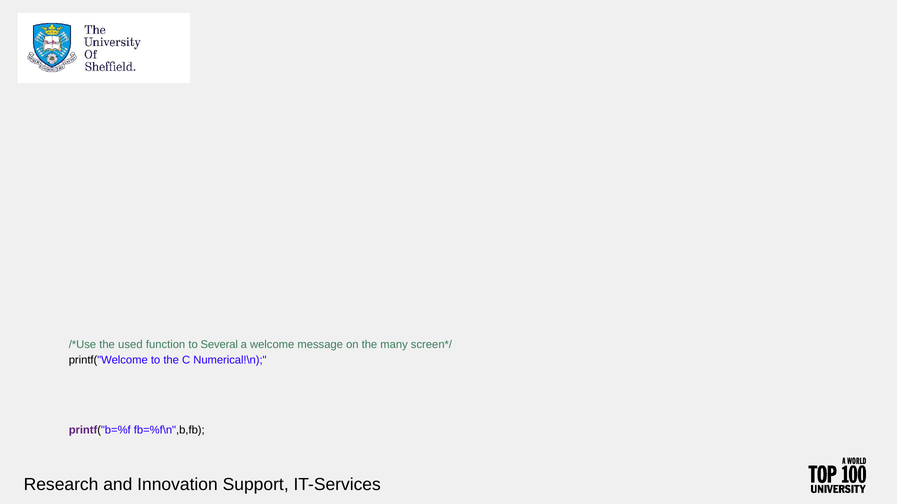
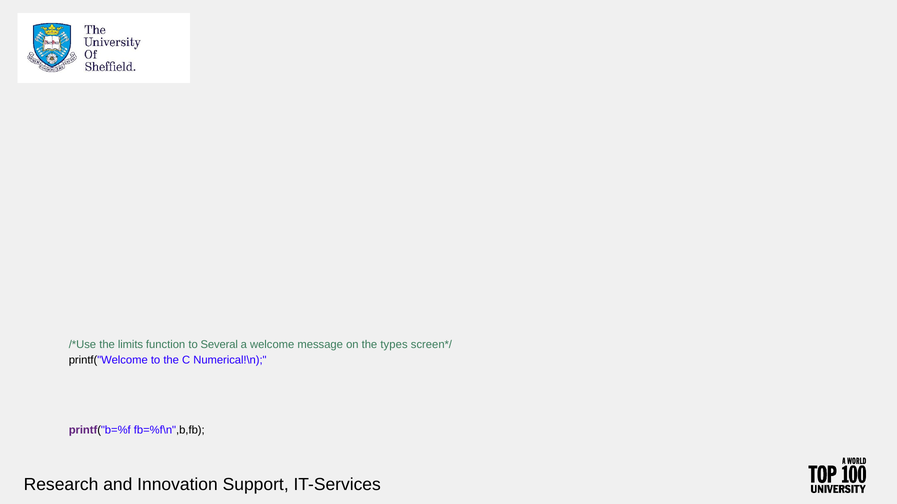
used: used -> limits (130, 345)
many: many -> types (394, 345)
